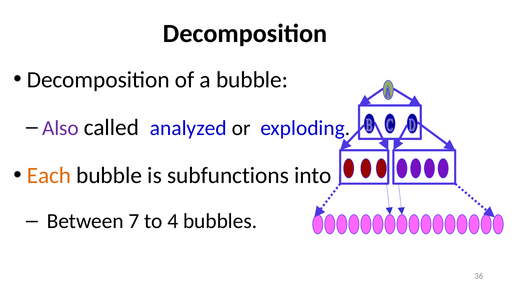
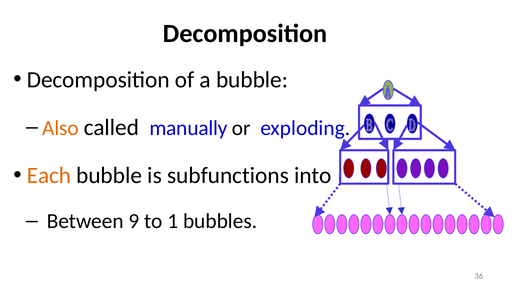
Also colour: purple -> orange (60, 128)
analyzed: analyzed -> manually (188, 128)
7: 7 -> 9 (134, 221)
4: 4 -> 1 (173, 221)
